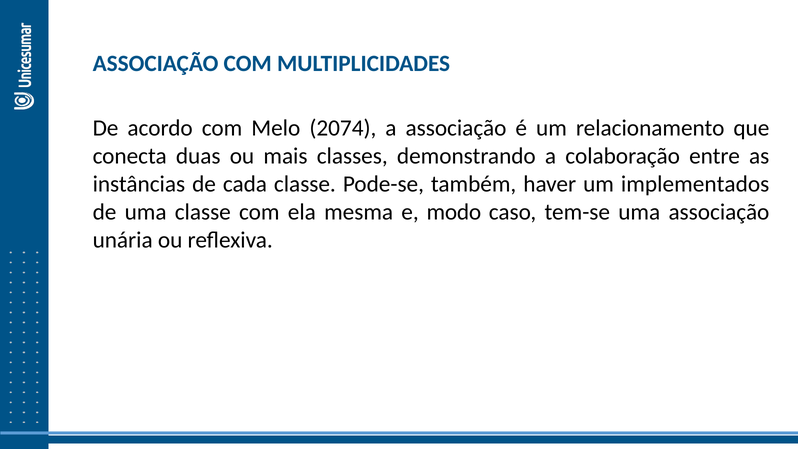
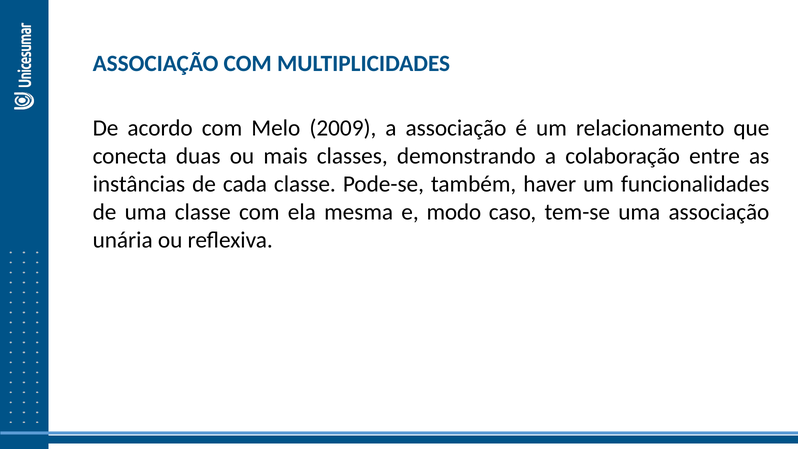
2074: 2074 -> 2009 (343, 128)
implementados: implementados -> funcionalidades (695, 184)
